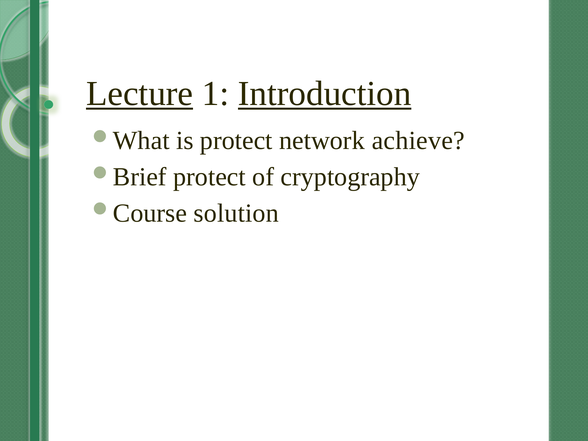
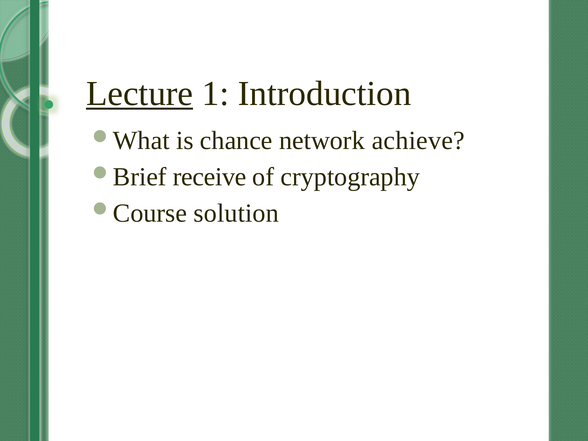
Introduction underline: present -> none (325, 94)
is protect: protect -> chance (236, 141)
protect: protect -> receive (210, 177)
